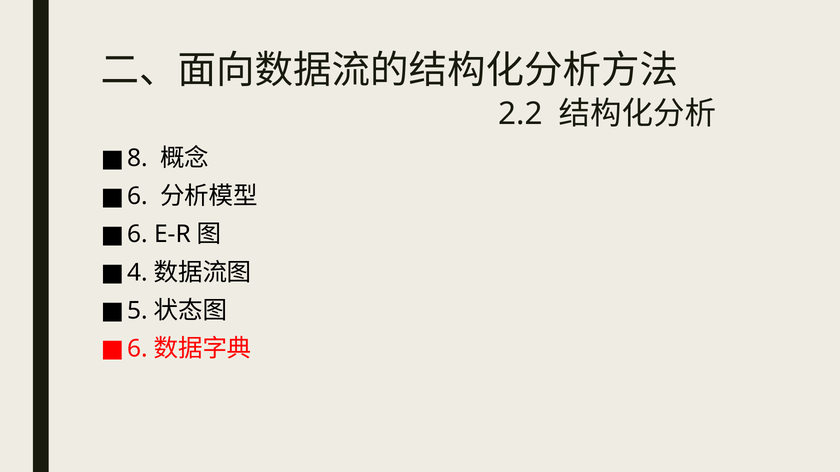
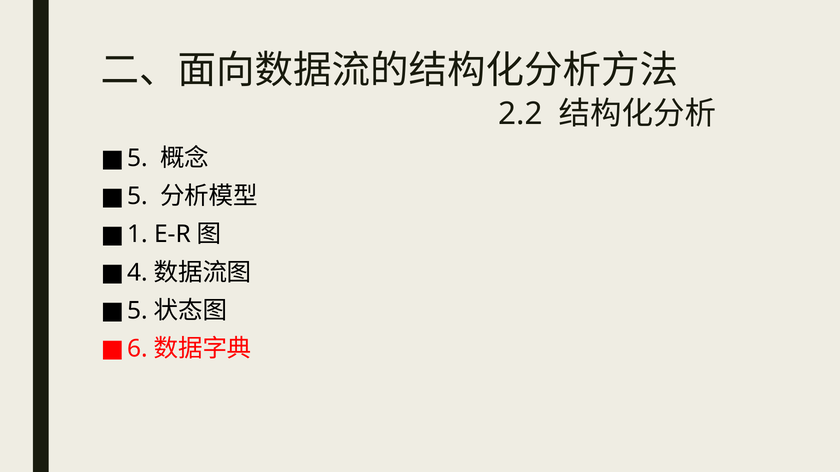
8: 8 -> 5 (138, 158)
6: 6 -> 5 (138, 197)
6: 6 -> 1 (138, 235)
